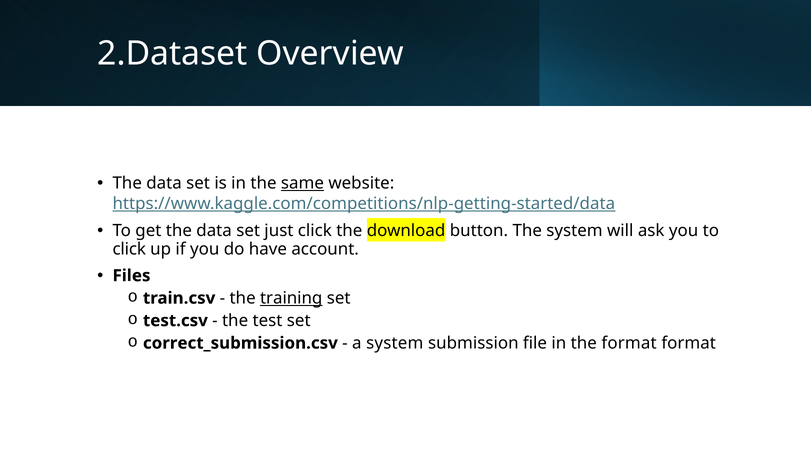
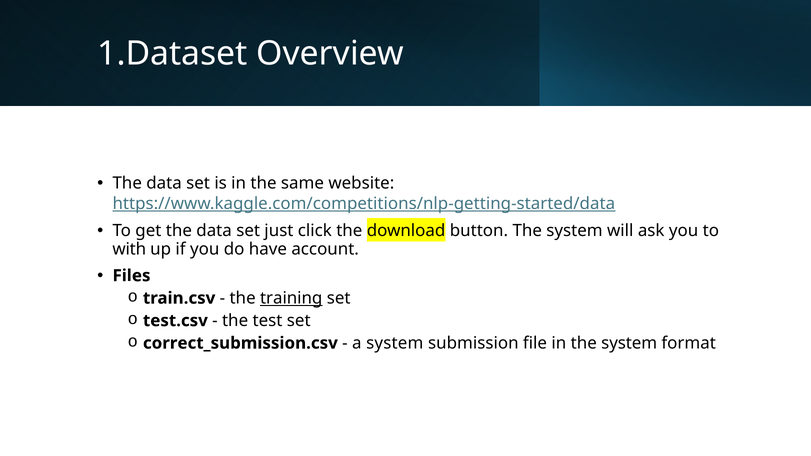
2.Dataset: 2.Dataset -> 1.Dataset (172, 54)
same underline: present -> none (302, 183)
click: click -> with (129, 249)
in the format: format -> system (629, 343)
